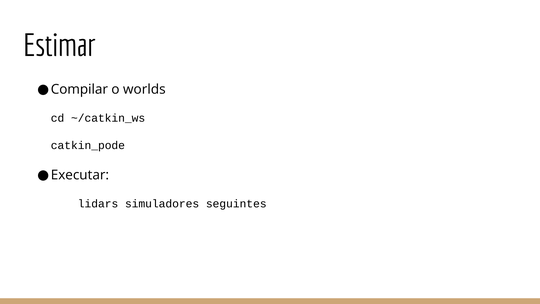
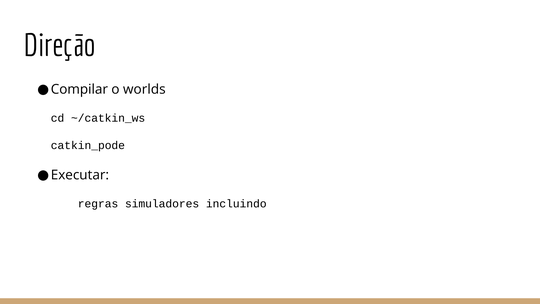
Estimar: Estimar -> Direção (60, 46)
lidars: lidars -> regras (98, 204)
seguintes: seguintes -> incluindo (236, 204)
